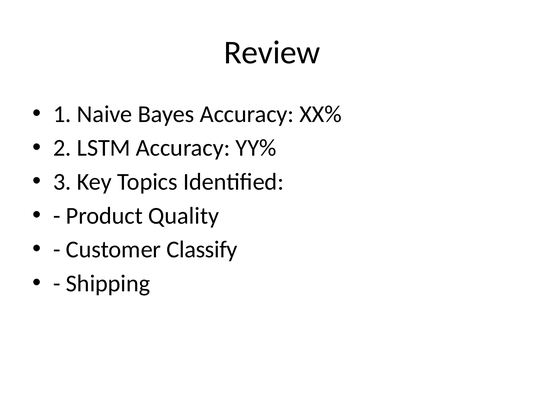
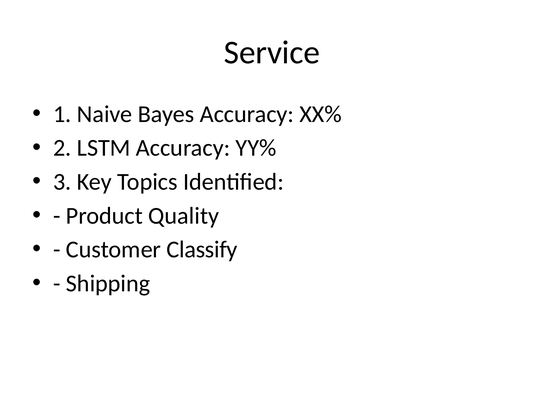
Review: Review -> Service (272, 53)
